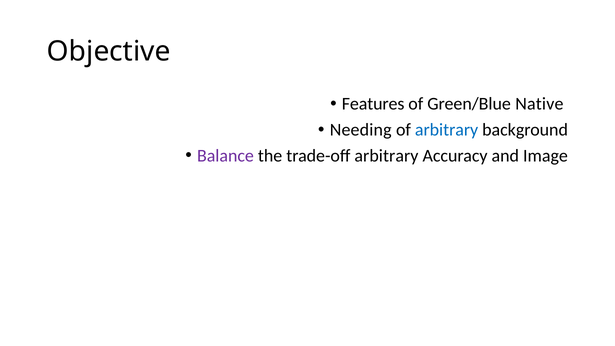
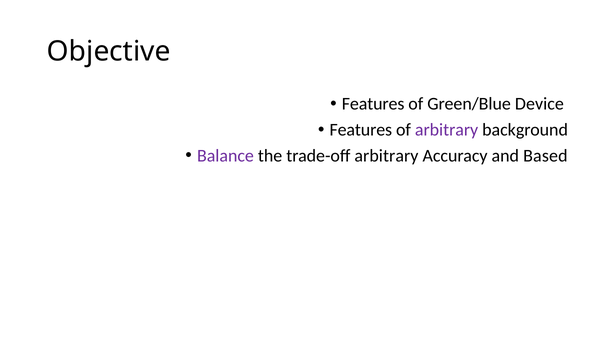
Native: Native -> Device (539, 104)
Needing: Needing -> Features (361, 130)
arbitrary colour: blue -> purple (447, 130)
Image: Image -> Based (545, 156)
